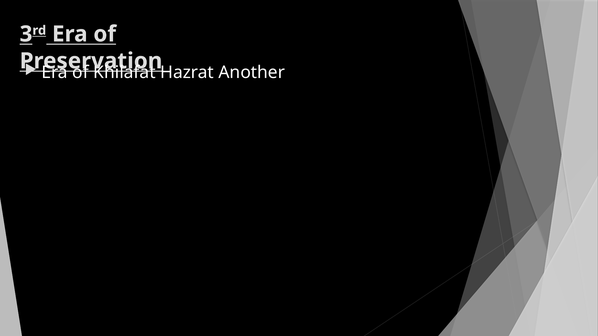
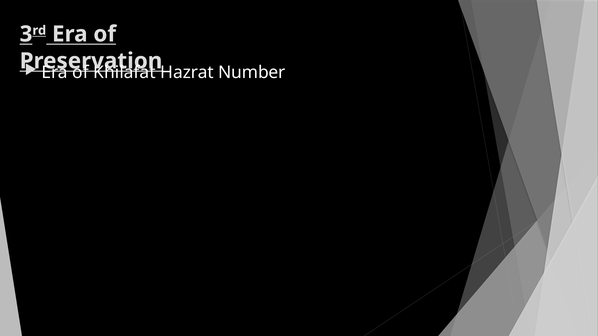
Another: Another -> Number (252, 73)
